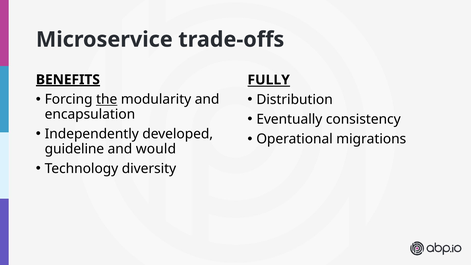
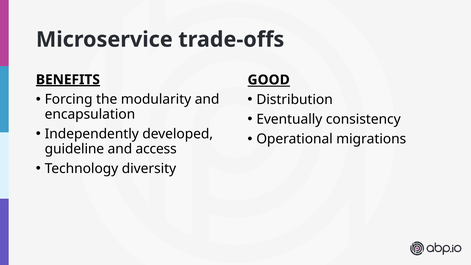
FULLY: FULLY -> GOOD (269, 80)
the underline: present -> none (107, 99)
would: would -> access (156, 149)
